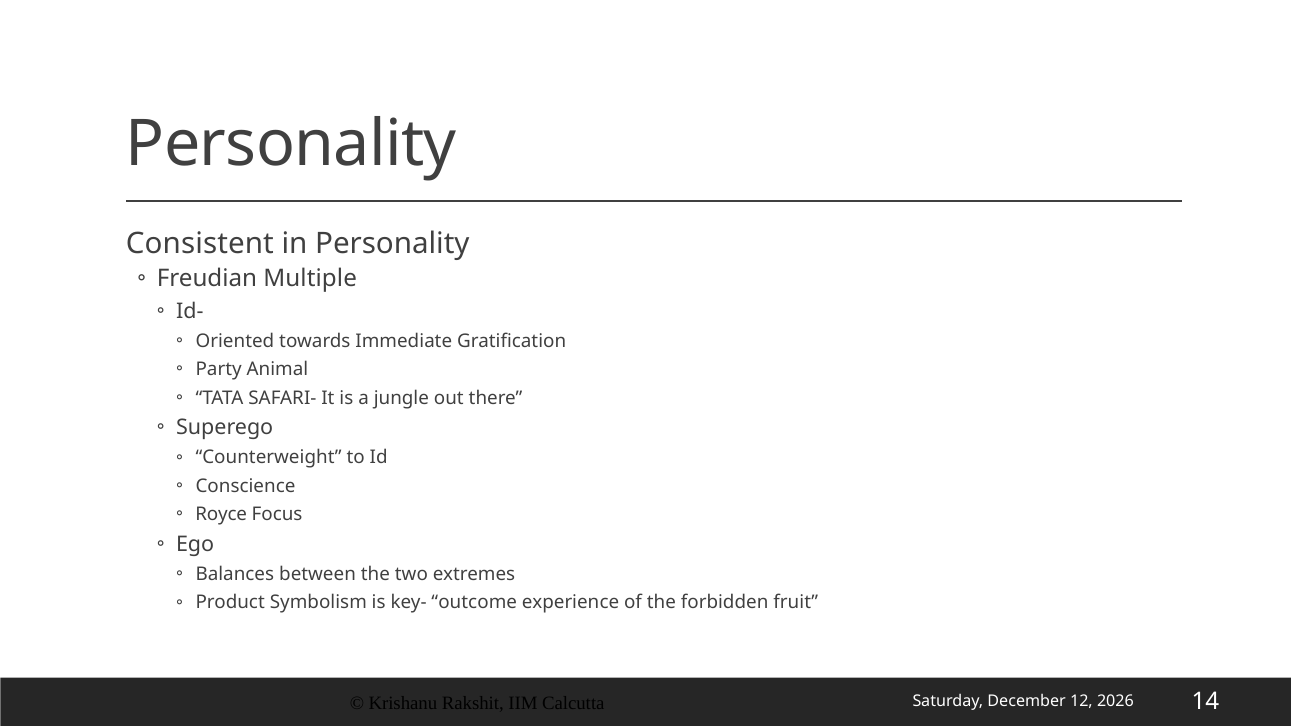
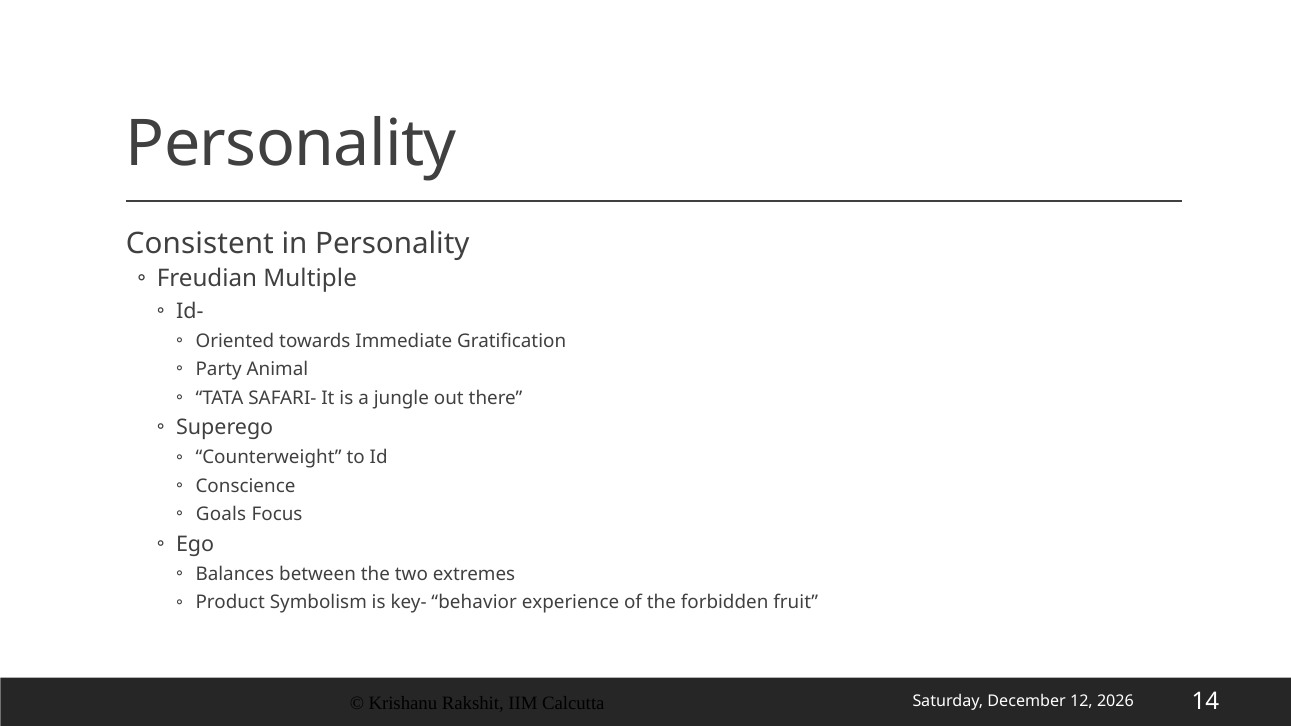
Royce: Royce -> Goals (221, 515)
outcome: outcome -> behavior (474, 603)
